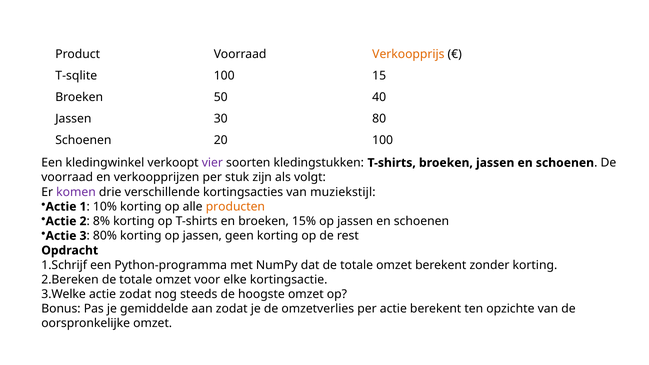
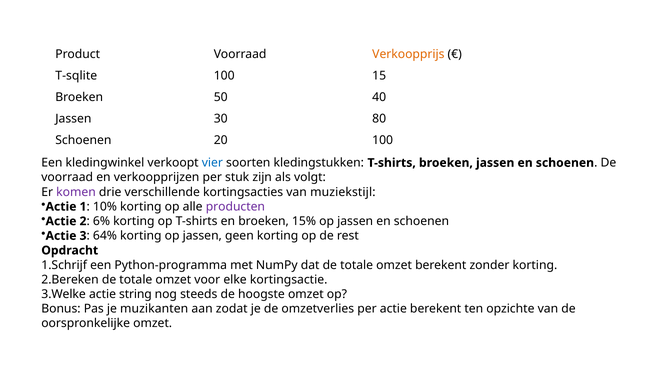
vier colour: purple -> blue (212, 163)
producten colour: orange -> purple (235, 207)
8%: 8% -> 6% (101, 221)
80%: 80% -> 64% (105, 236)
actie zodat: zodat -> string (135, 294)
gemiddelde: gemiddelde -> muzikanten (154, 309)
